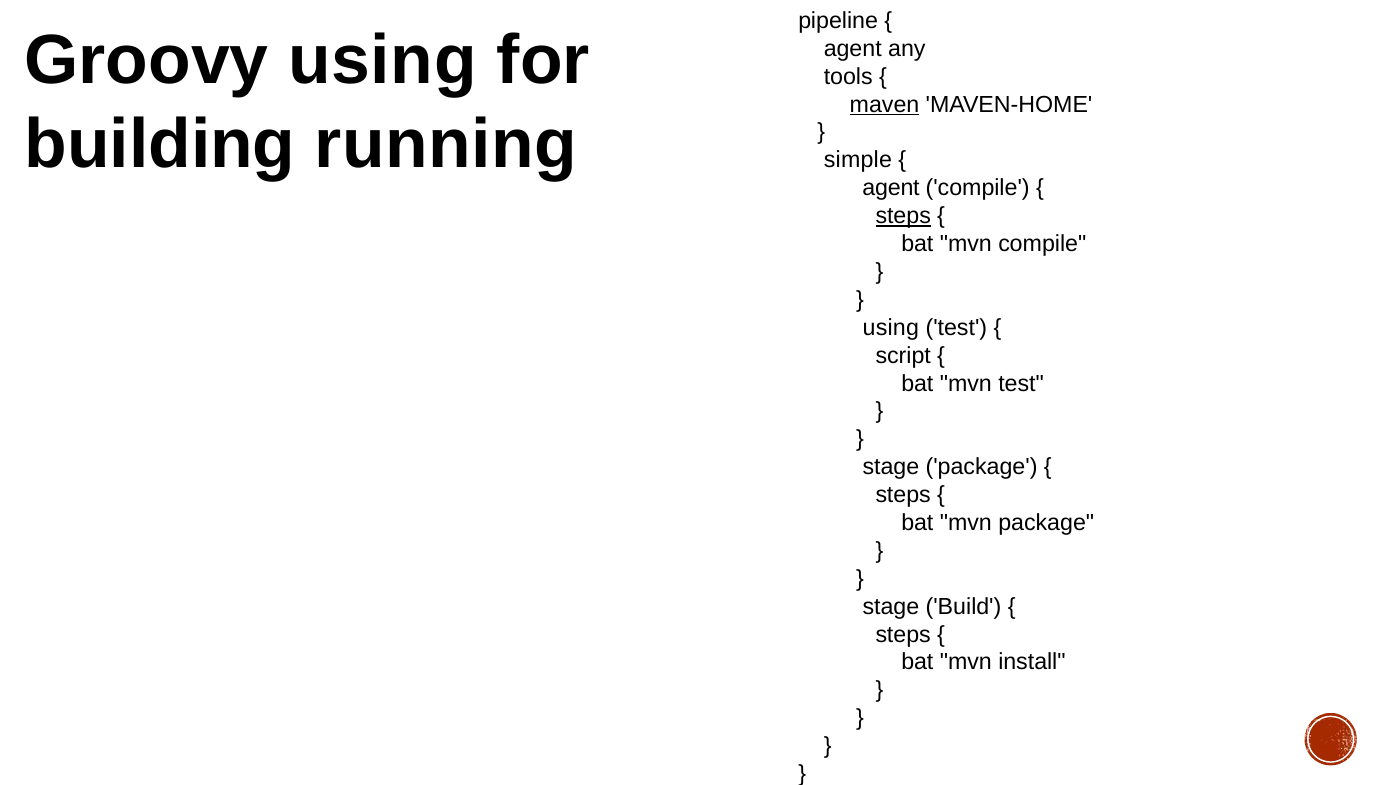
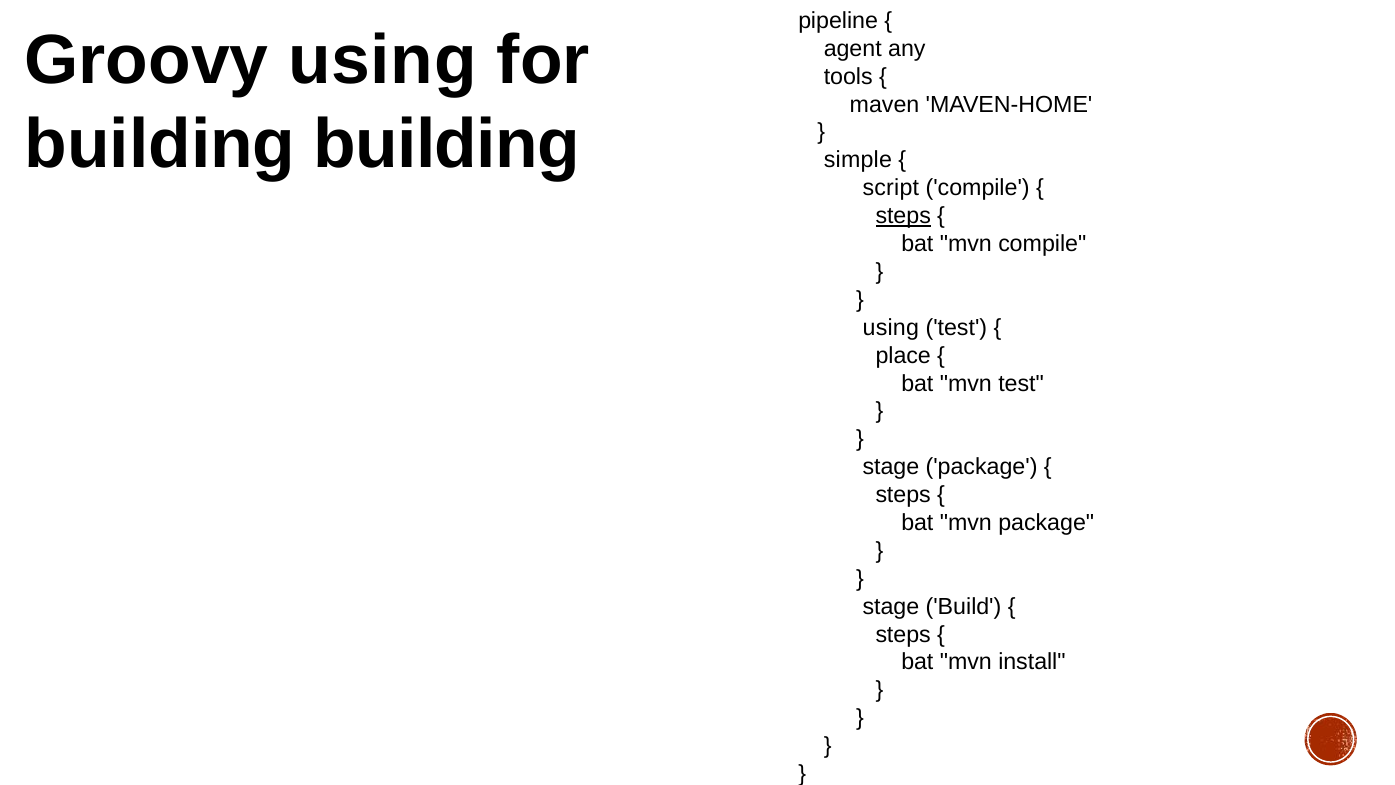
maven underline: present -> none (885, 104)
building running: running -> building (447, 144)
agent: agent -> script (891, 188)
script: script -> place (903, 355)
